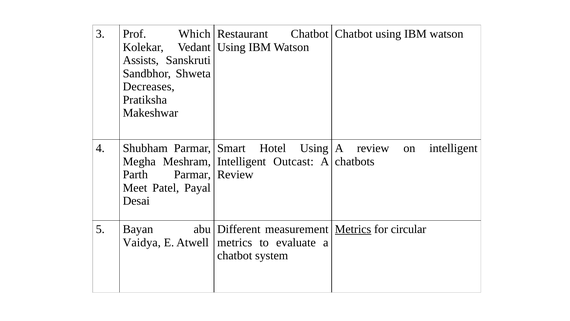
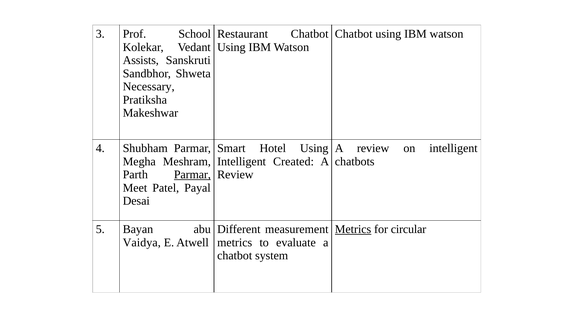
Which: Which -> School (195, 34)
Decreases: Decreases -> Necessary (149, 87)
Outcast: Outcast -> Created (294, 161)
Parmar underline: none -> present (192, 174)
